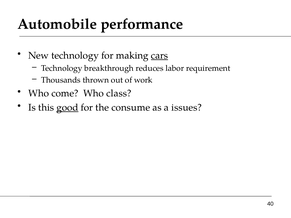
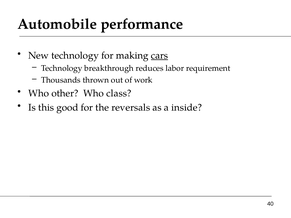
come: come -> other (65, 93)
good underline: present -> none (67, 108)
consume: consume -> reversals (131, 108)
issues: issues -> inside (187, 108)
